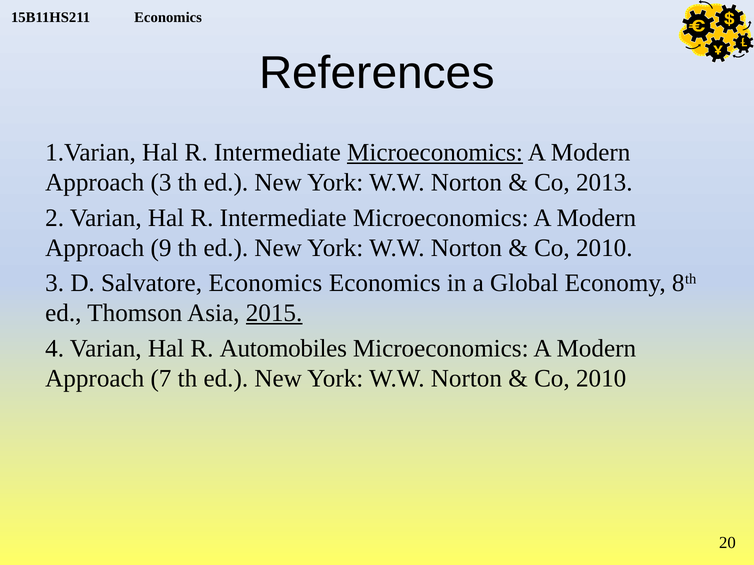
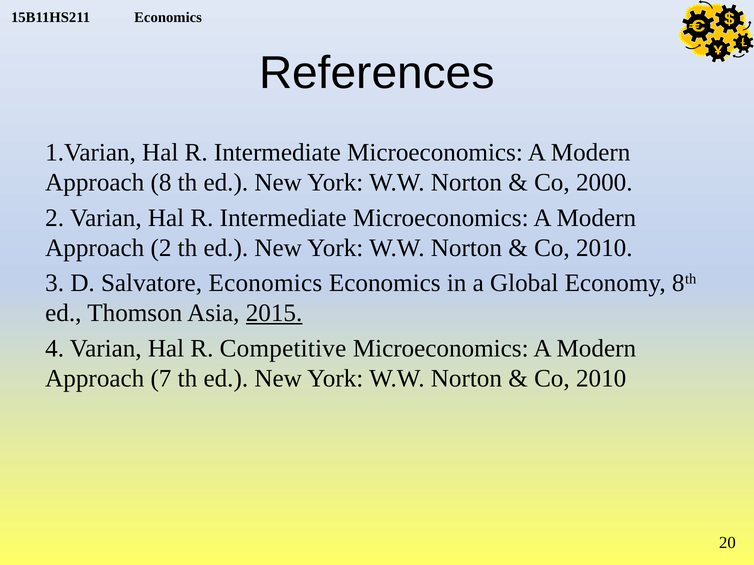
Microeconomics underline: present -> none (435, 153)
Approach 3: 3 -> 8 (161, 183)
2013: 2013 -> 2000 (604, 183)
Approach 9: 9 -> 2 (161, 248)
Automobiles: Automobiles -> Competitive (283, 349)
